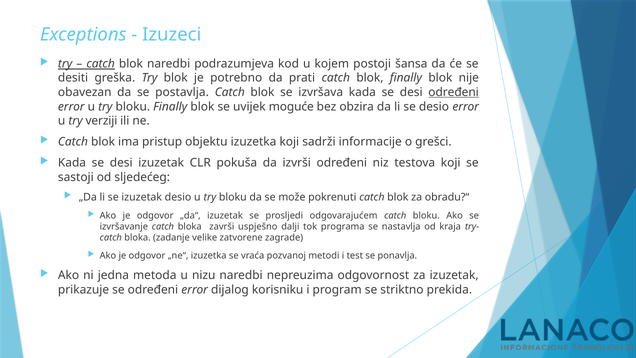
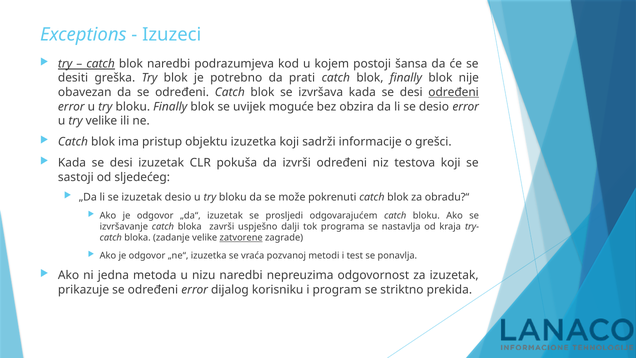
da se postavlja: postavlja -> određeni (182, 92)
try verziji: verziji -> velike (101, 121)
zatvorene underline: none -> present (241, 238)
